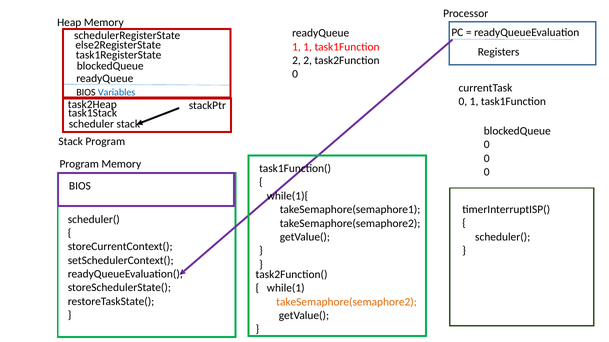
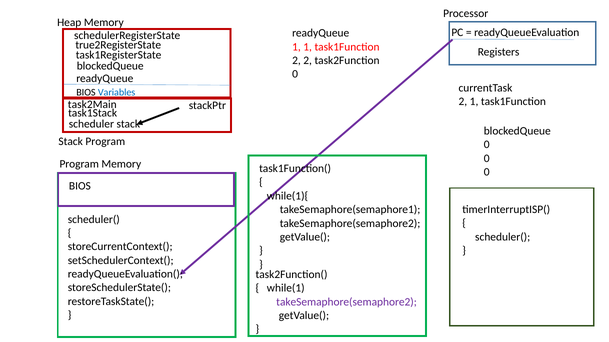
else2RegisterState: else2RegisterState -> true2RegisterState (118, 45)
0: 0 -> 2 (463, 102)
task2Heap: task2Heap -> task2Main (92, 105)
takeSemaphore(semaphore2 colour: orange -> purple (347, 302)
